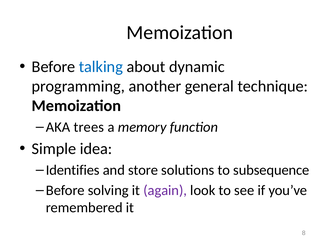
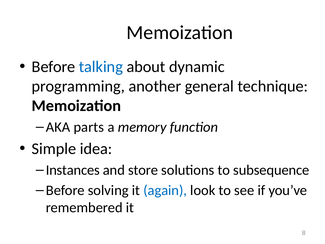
trees: trees -> parts (89, 127)
Identifies: Identifies -> Instances (73, 170)
again colour: purple -> blue (165, 190)
